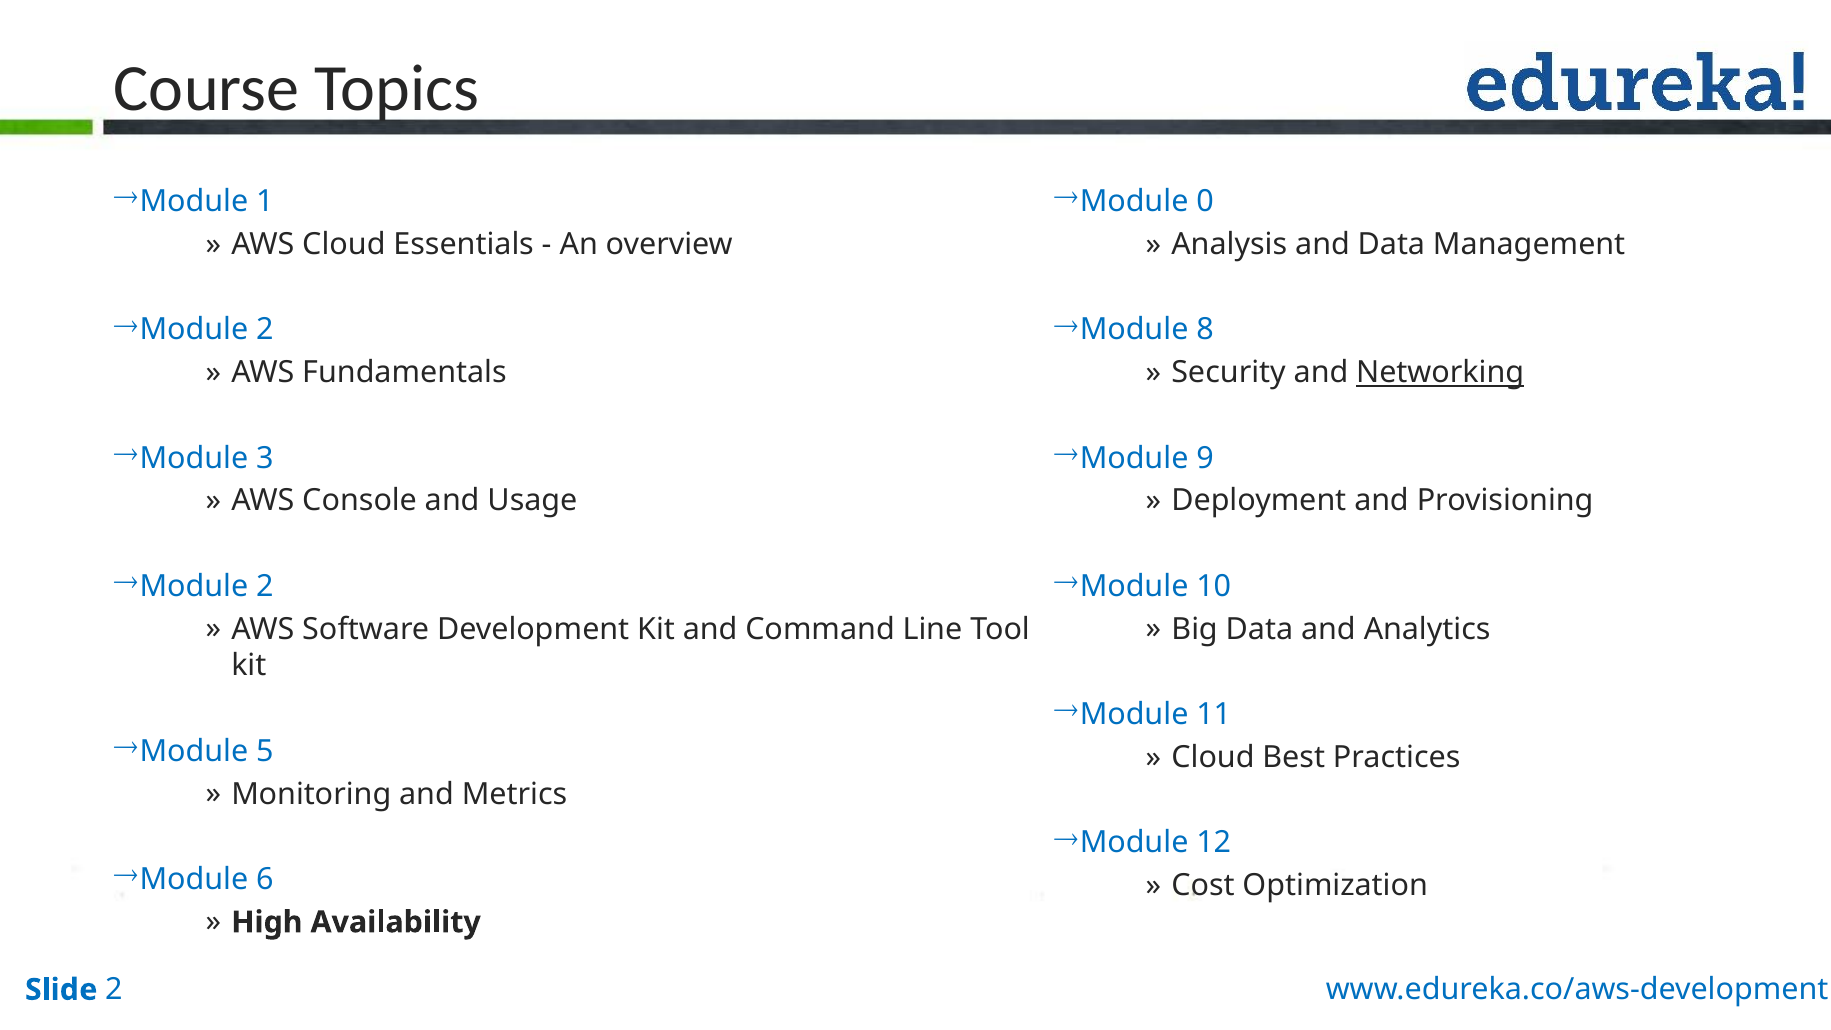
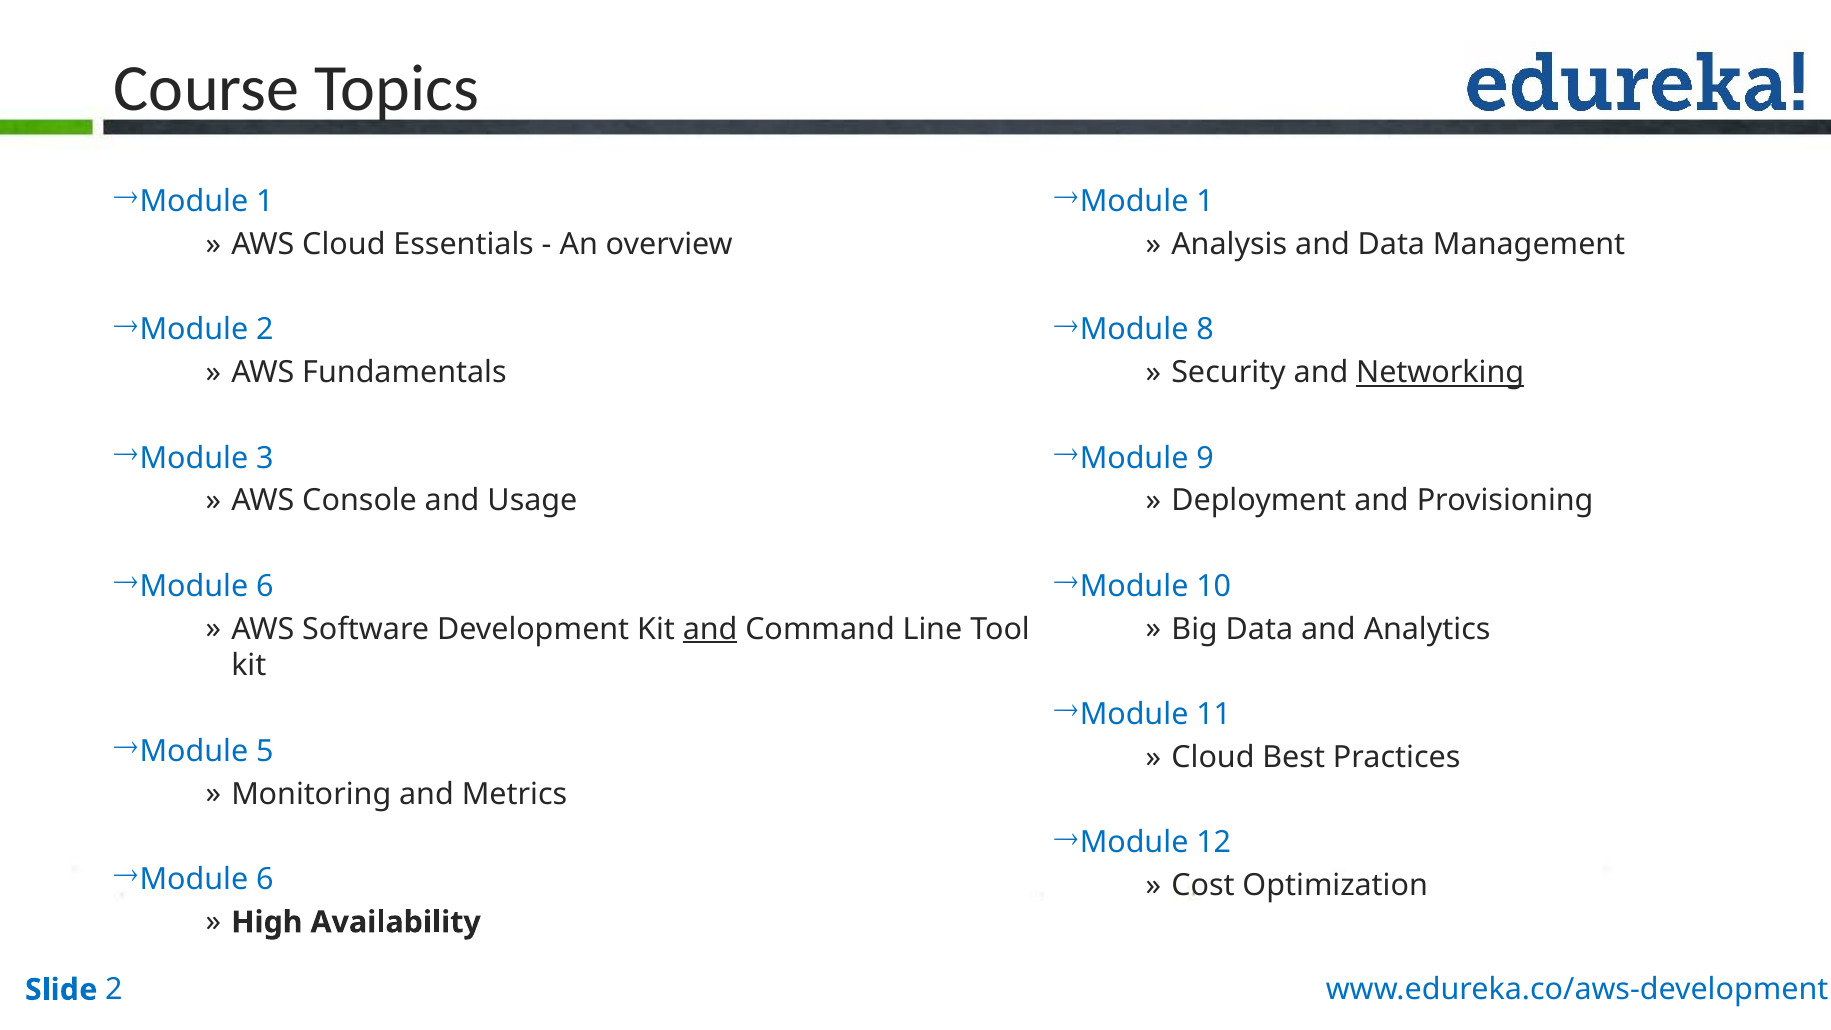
0: 0 -> 1 (1205, 202)
2: 2 -> 6 (265, 586)
and underline: none -> present (710, 629)
